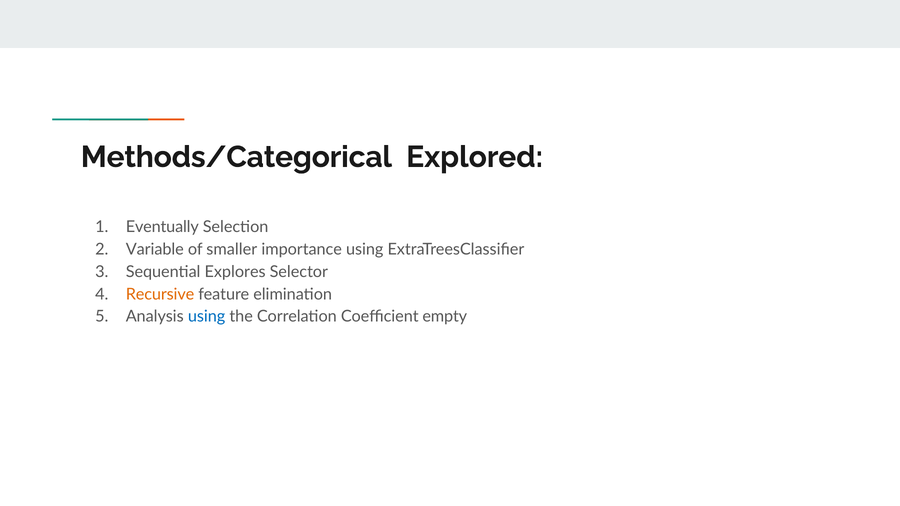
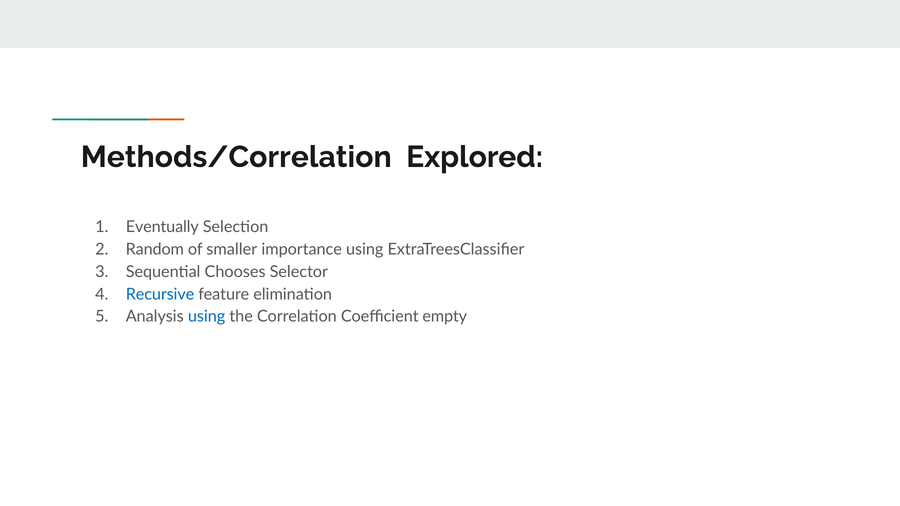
Methods/Categorical: Methods/Categorical -> Methods/Correlation (236, 157)
Variable: Variable -> Random (155, 250)
Explores: Explores -> Chooses (235, 272)
Recursive colour: orange -> blue (160, 294)
